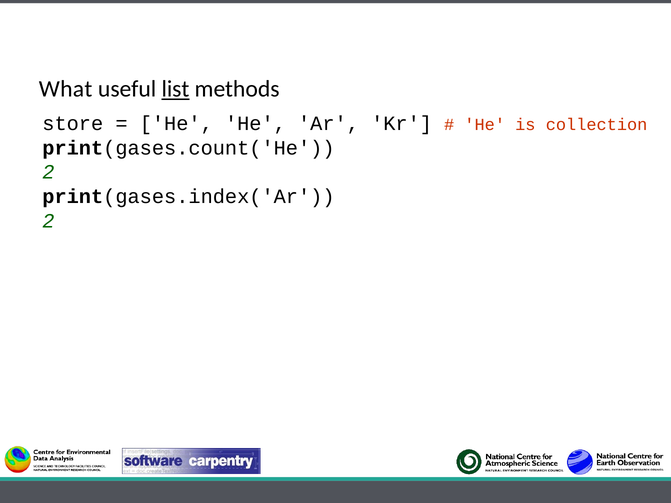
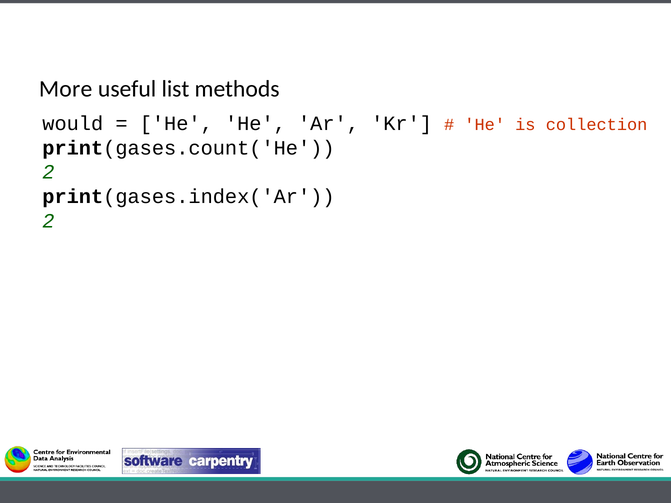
What: What -> More (66, 89)
list underline: present -> none (175, 89)
store: store -> would (73, 124)
